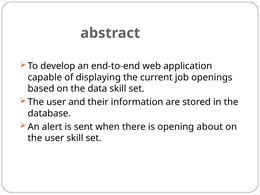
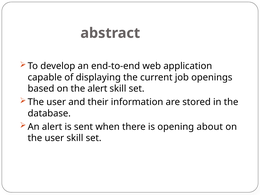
the data: data -> alert (97, 89)
